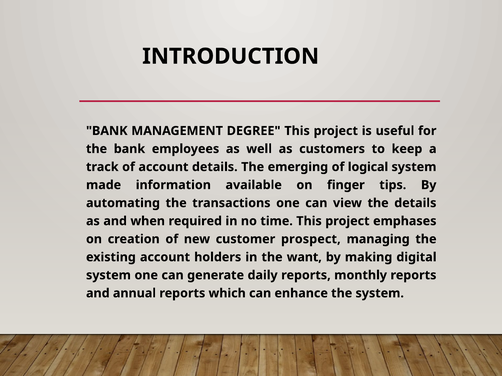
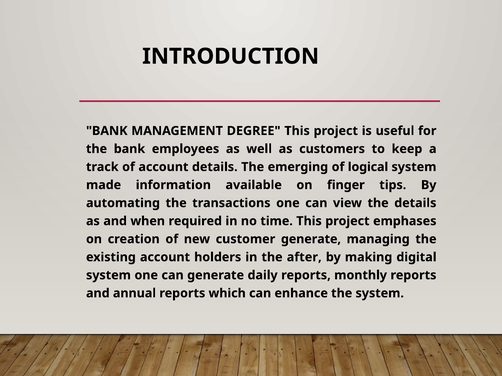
customer prospect: prospect -> generate (311, 239)
want: want -> after (304, 257)
